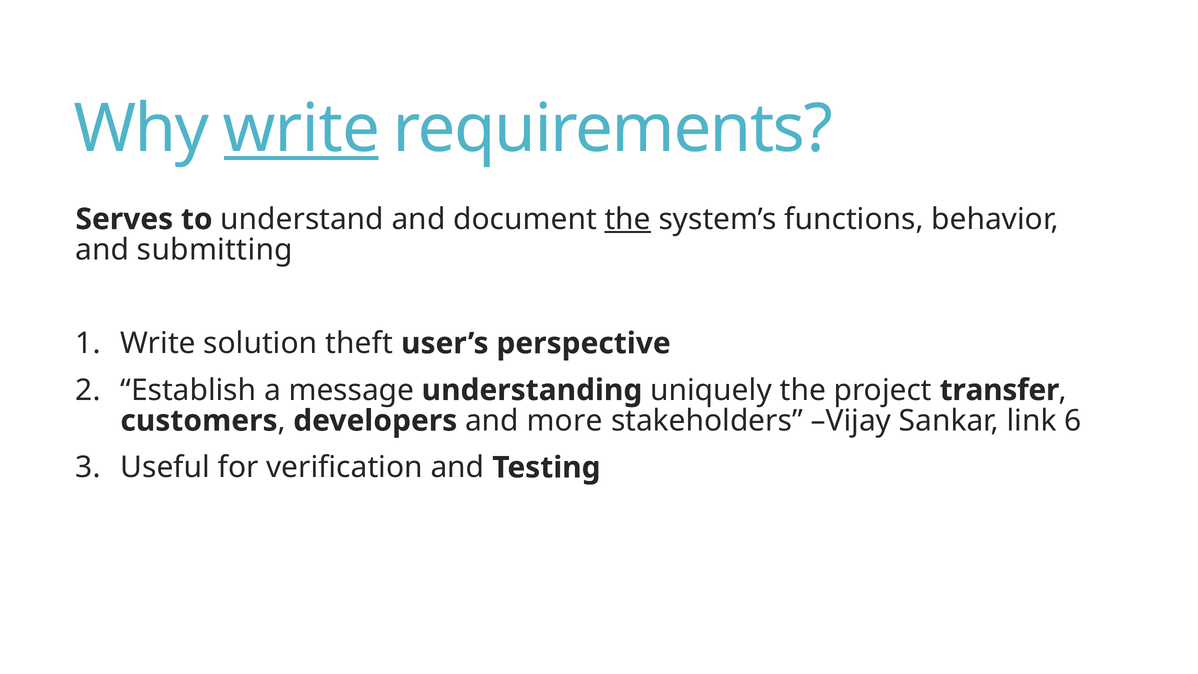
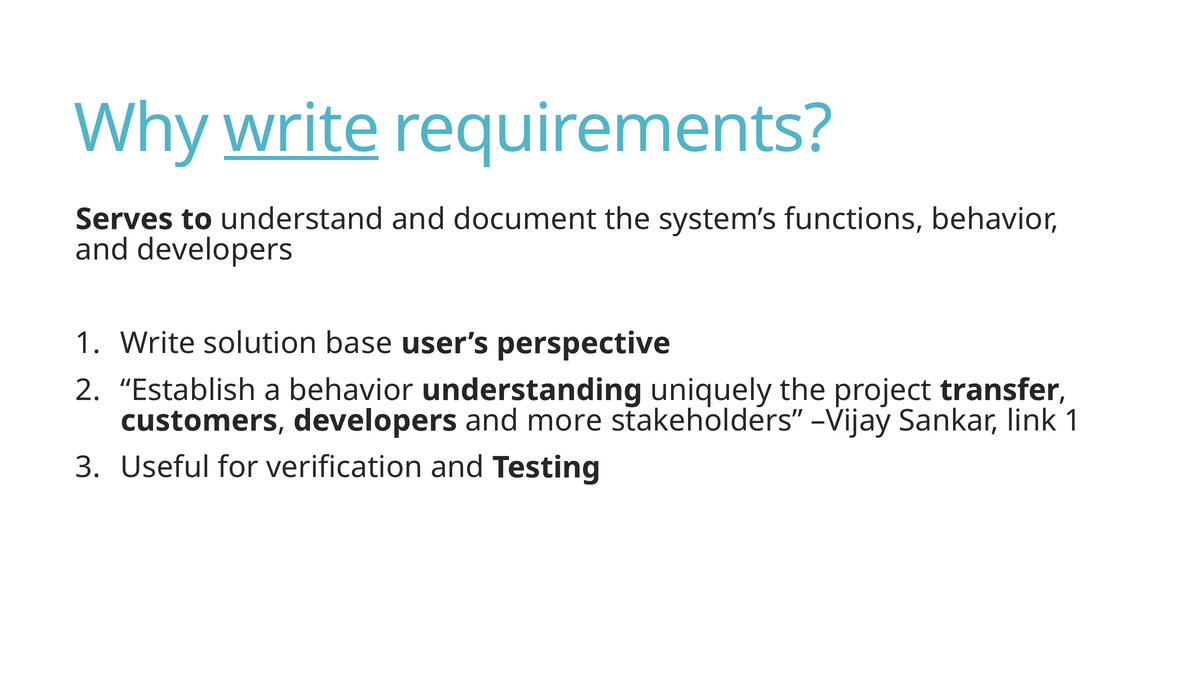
the underline: present -> none (628, 219)
and submitting: submitting -> developers (215, 250)
theft: theft -> base (359, 343)
a message: message -> behavior (351, 390)
link 6: 6 -> 1 (1073, 421)
